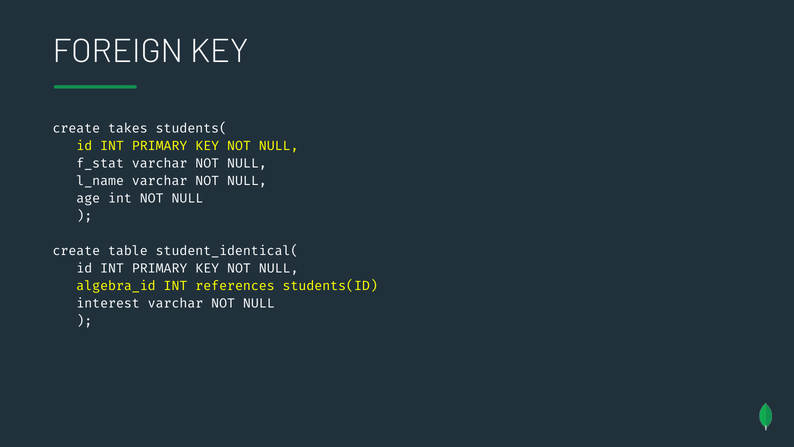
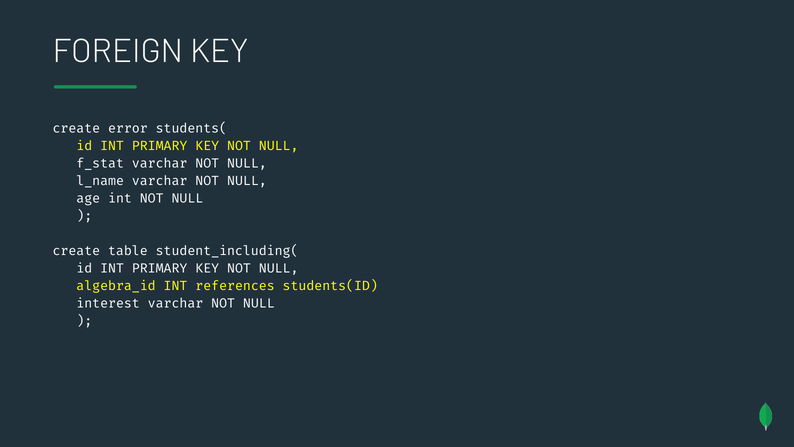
takes: takes -> error (128, 129)
student_identical(: student_identical( -> student_including( (227, 251)
